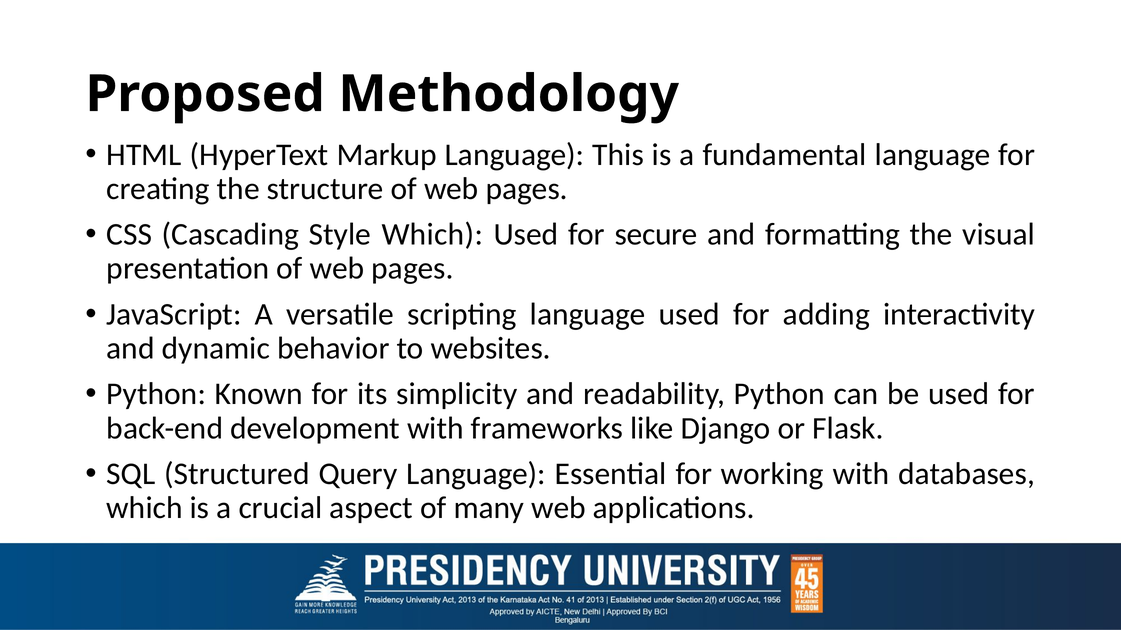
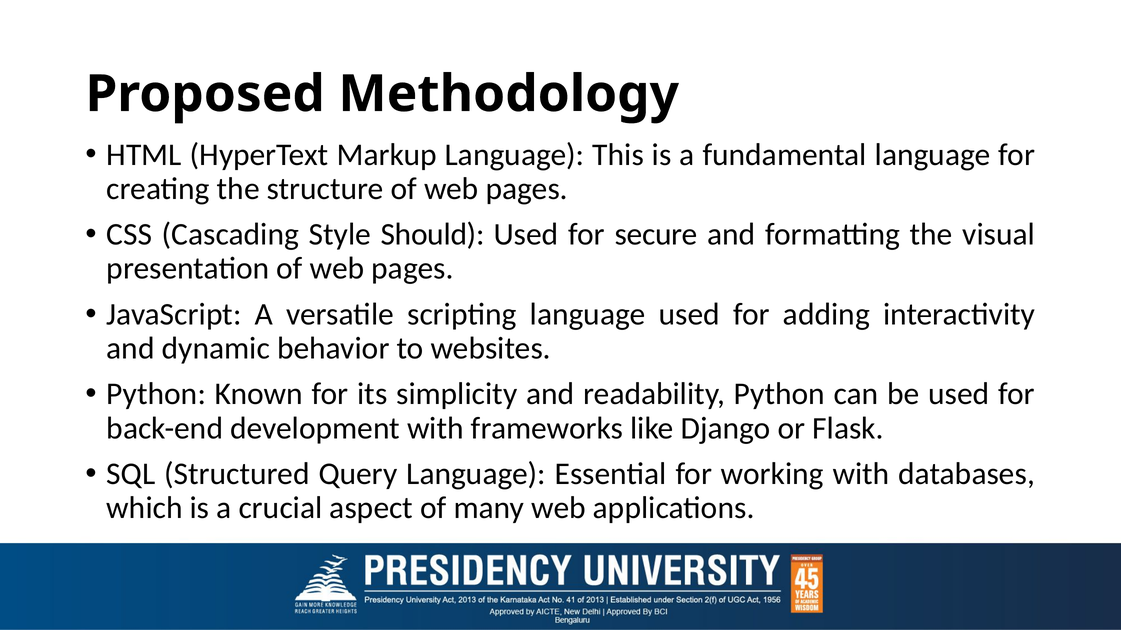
Style Which: Which -> Should (433, 235)
